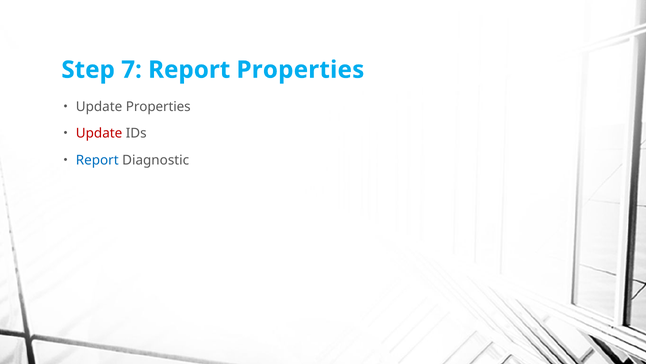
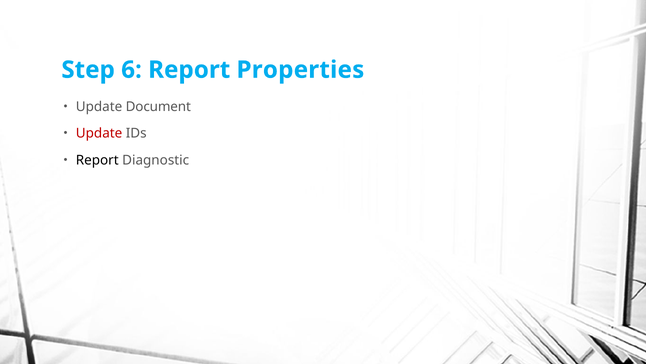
7: 7 -> 6 (132, 70)
Update Properties: Properties -> Document (158, 107)
Report colour: blue -> black (97, 160)
